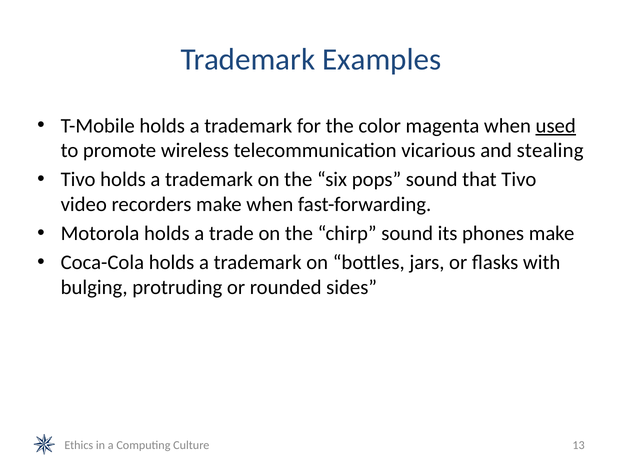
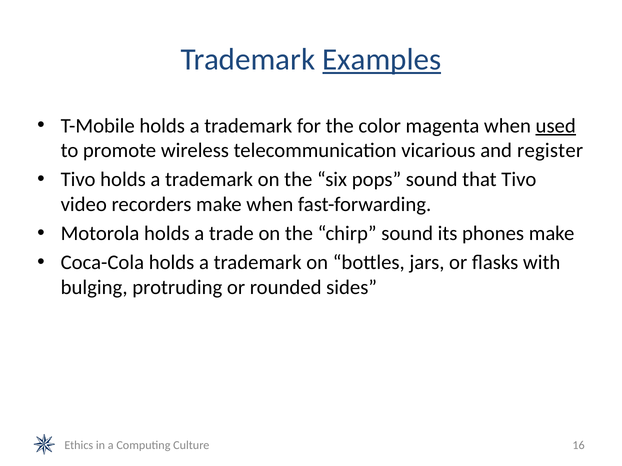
Examples underline: none -> present (382, 60)
stealing: stealing -> register (550, 151)
13: 13 -> 16 (579, 446)
